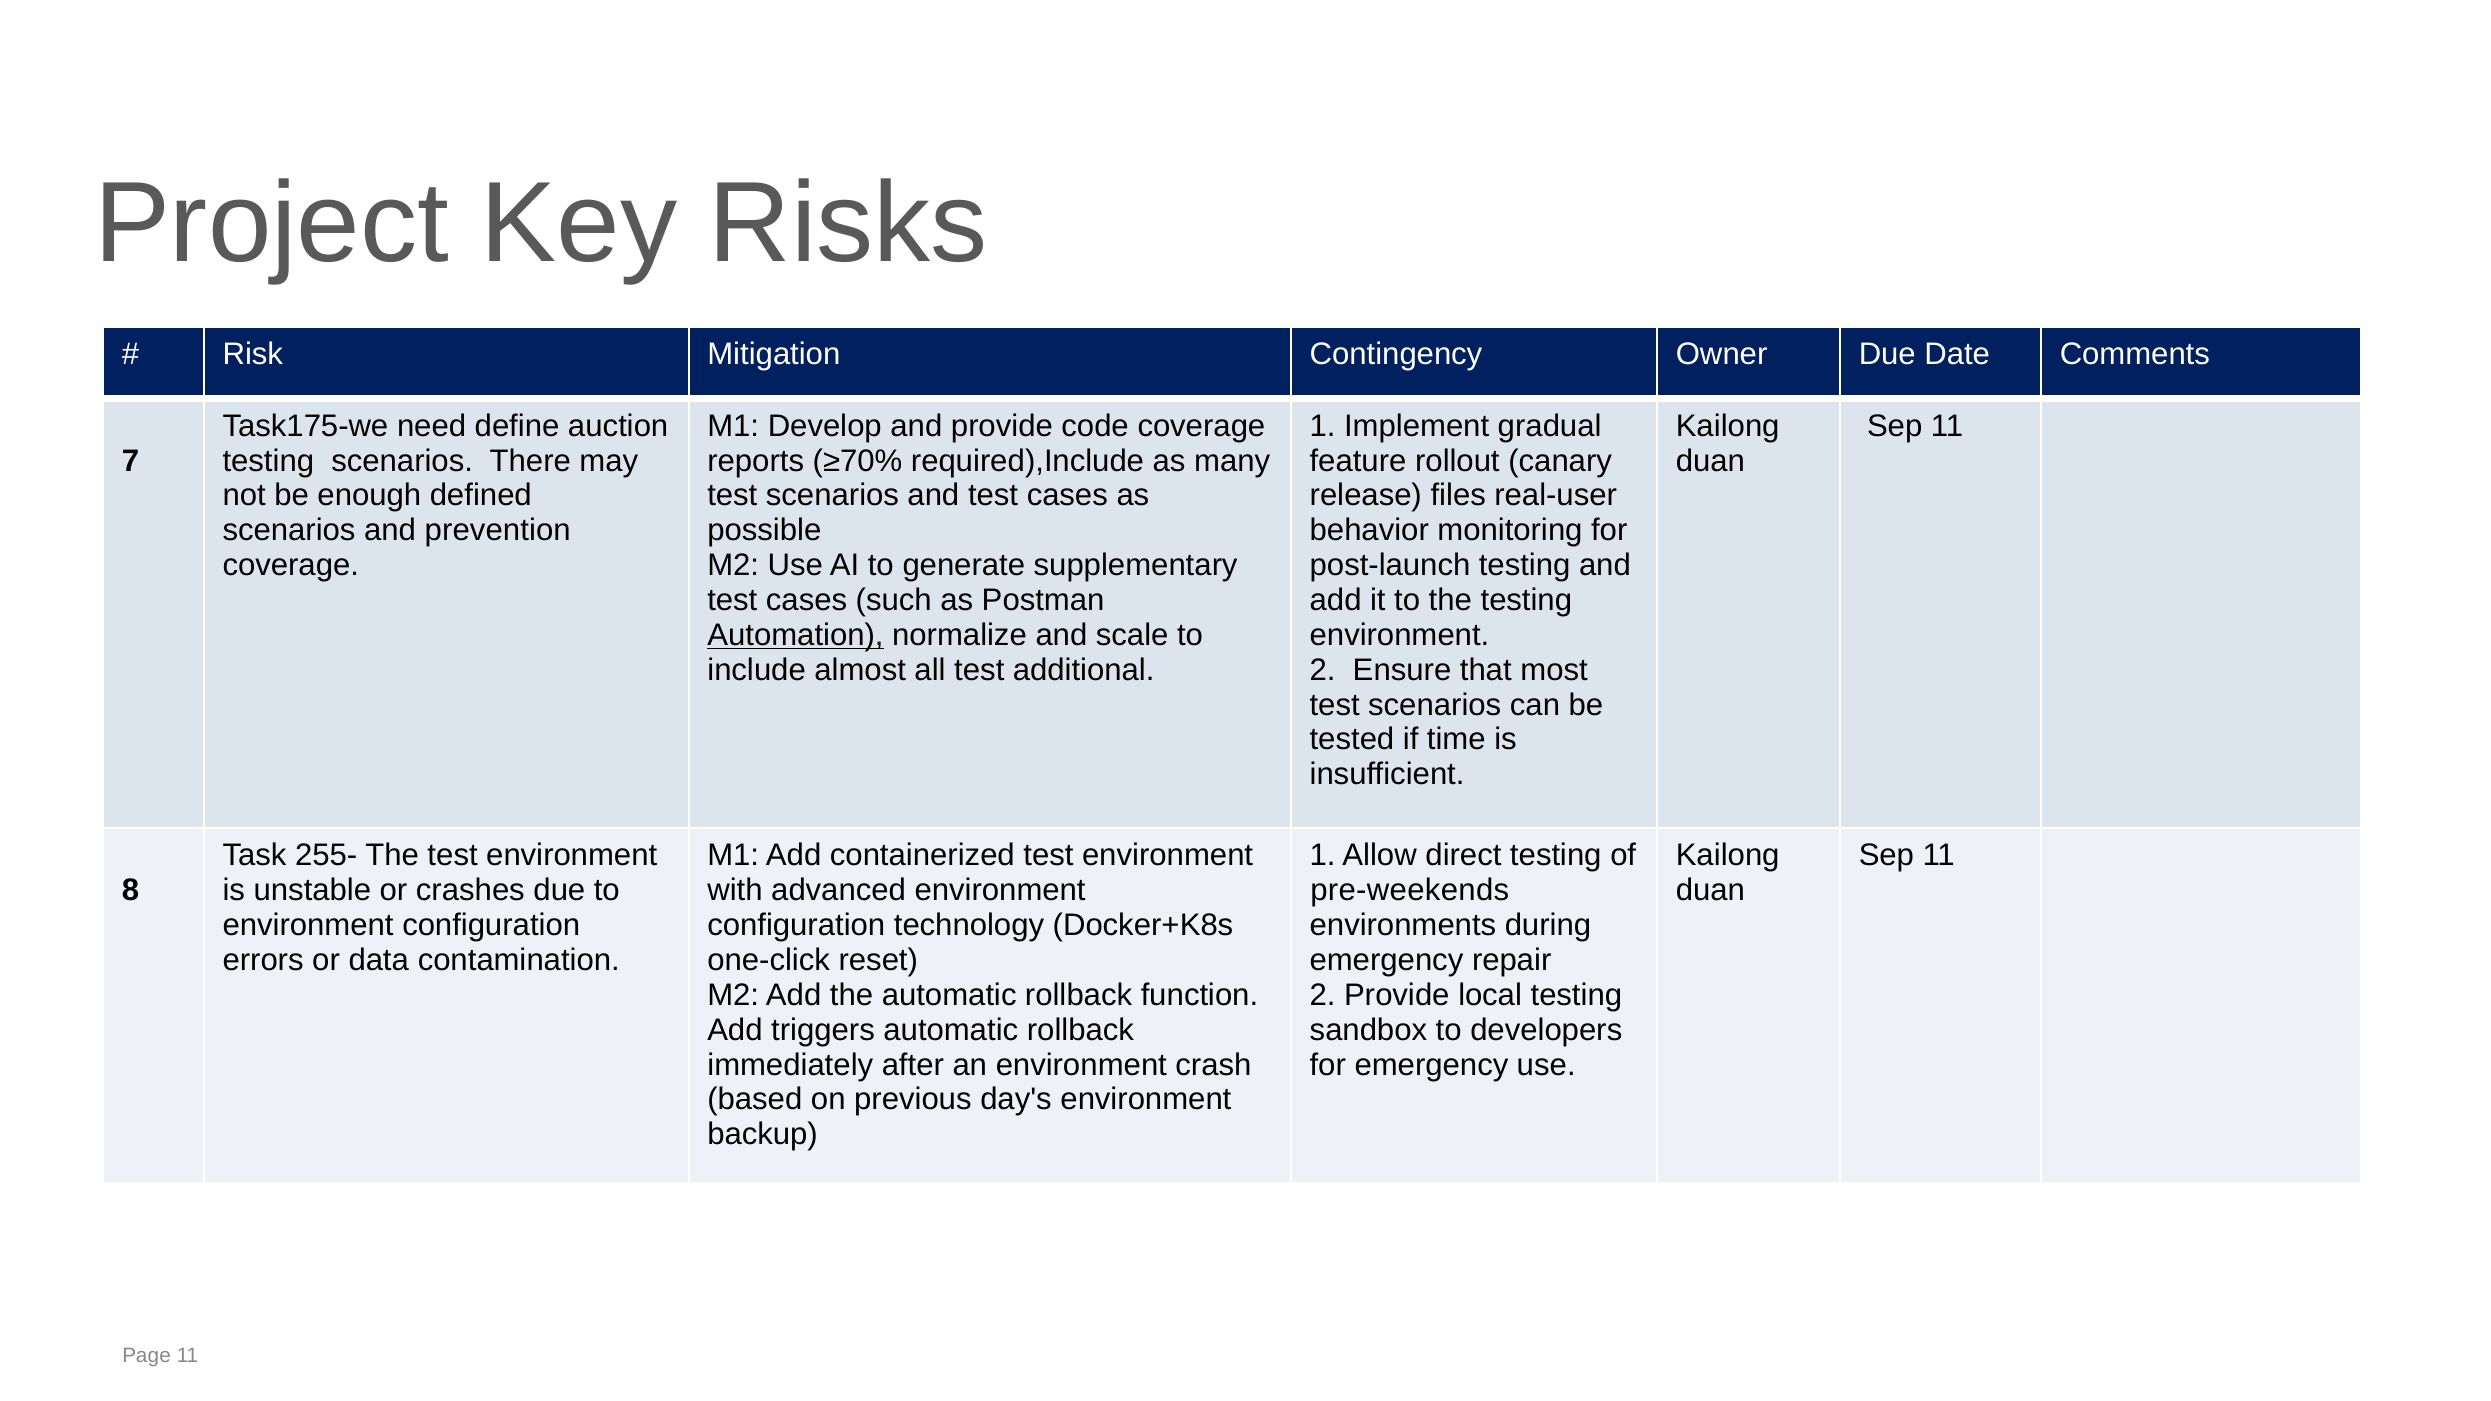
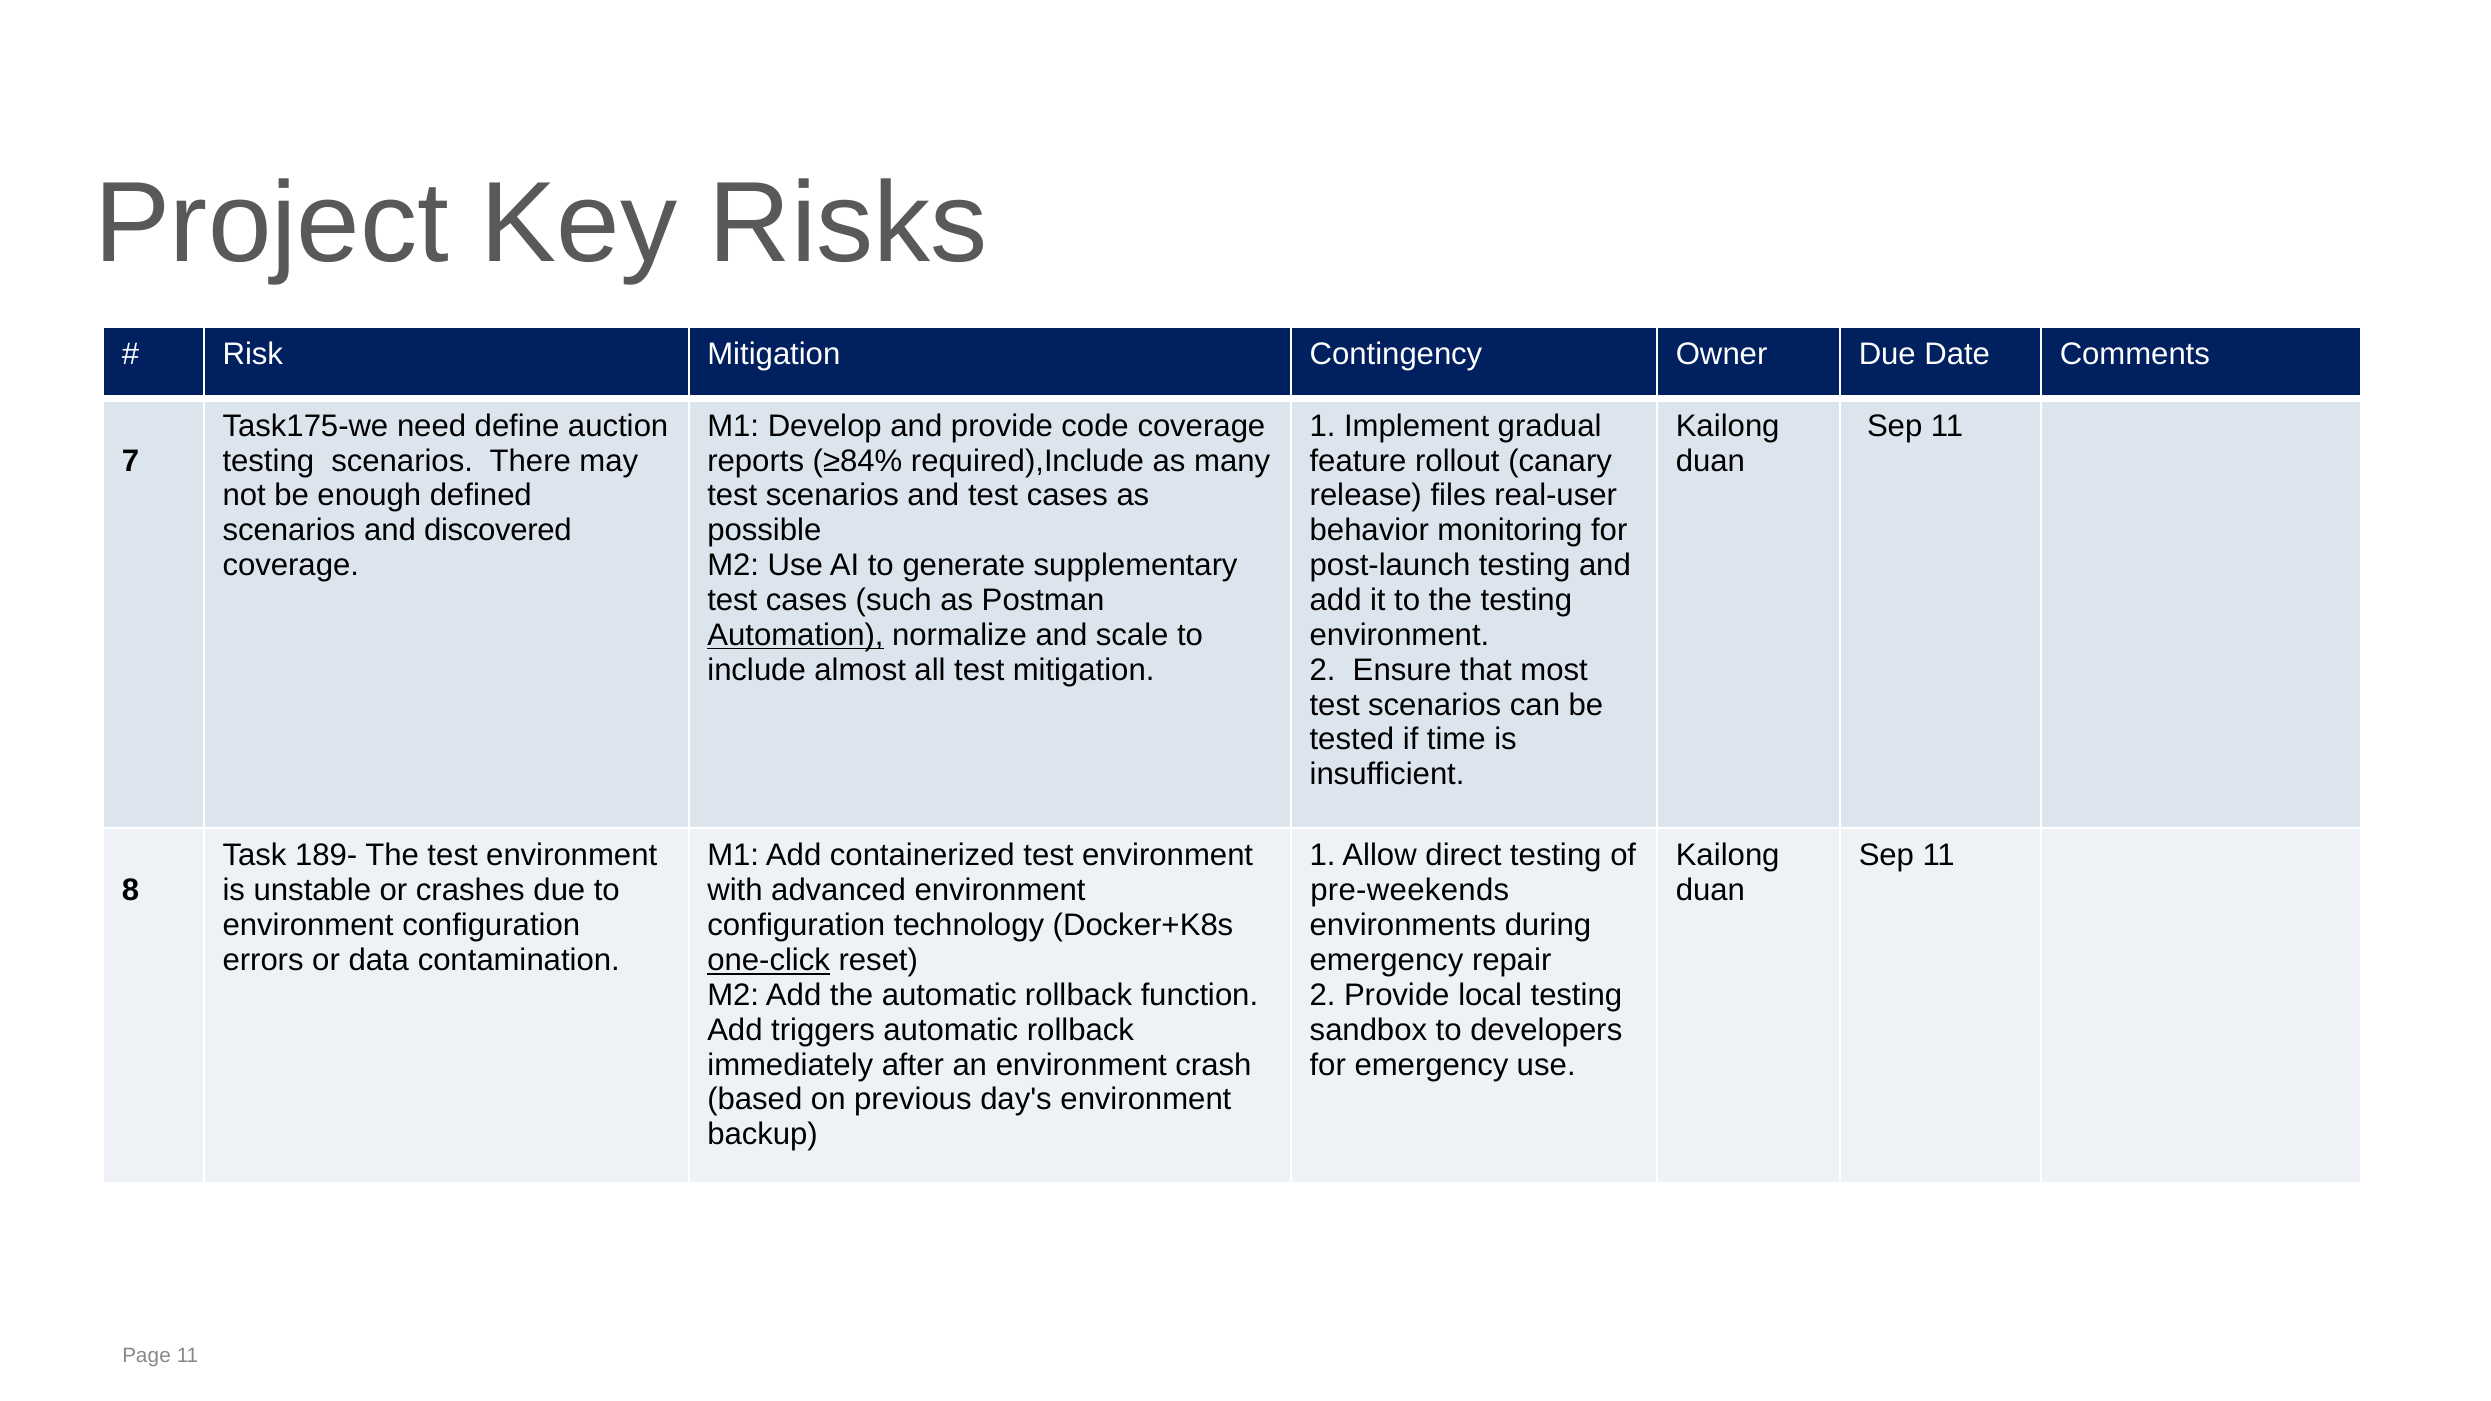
≥70%: ≥70% -> ≥84% (858, 461)
prevention: prevention -> discovered (498, 531)
test additional: additional -> mitigation (1084, 670)
255-: 255- -> 189- (326, 856)
one-click underline: none -> present (769, 960)
